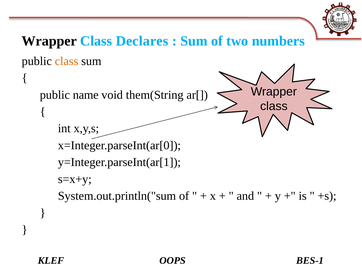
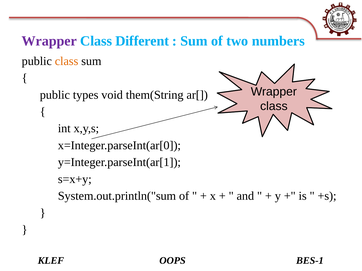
Wrapper colour: black -> purple (49, 41)
Declares: Declares -> Different (142, 41)
name: name -> types (86, 95)
